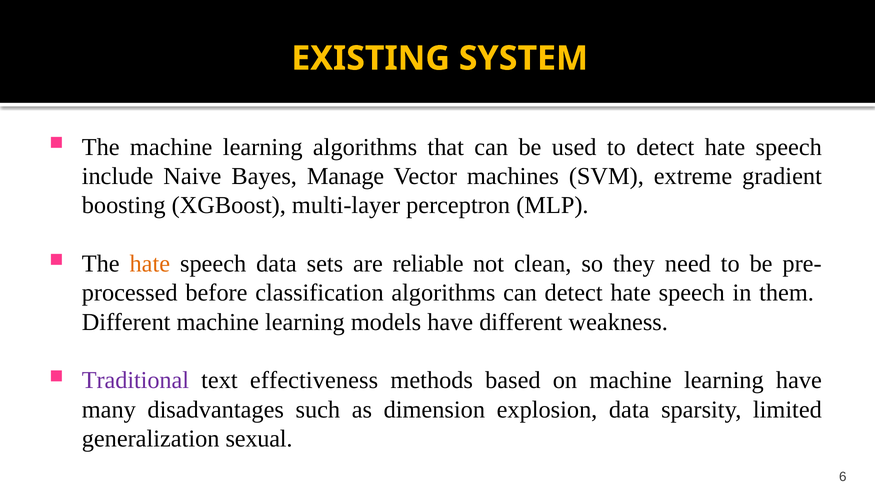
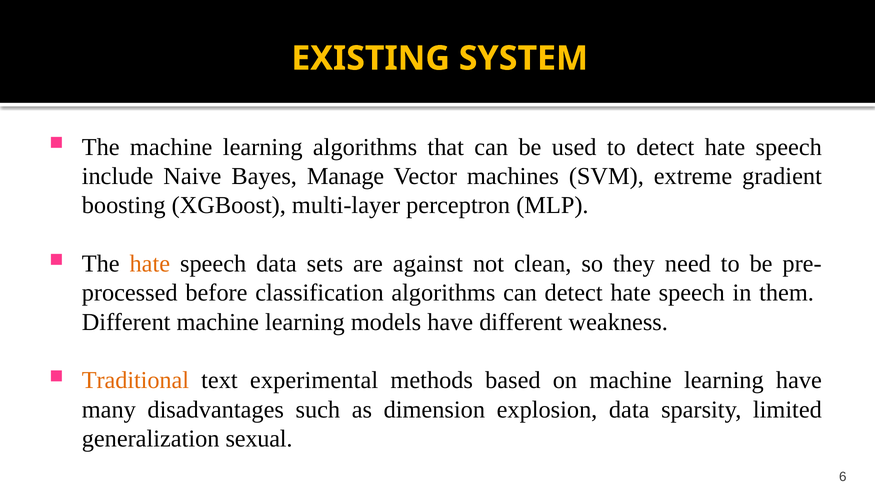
reliable: reliable -> against (428, 264)
Traditional colour: purple -> orange (135, 381)
effectiveness: effectiveness -> experimental (314, 381)
